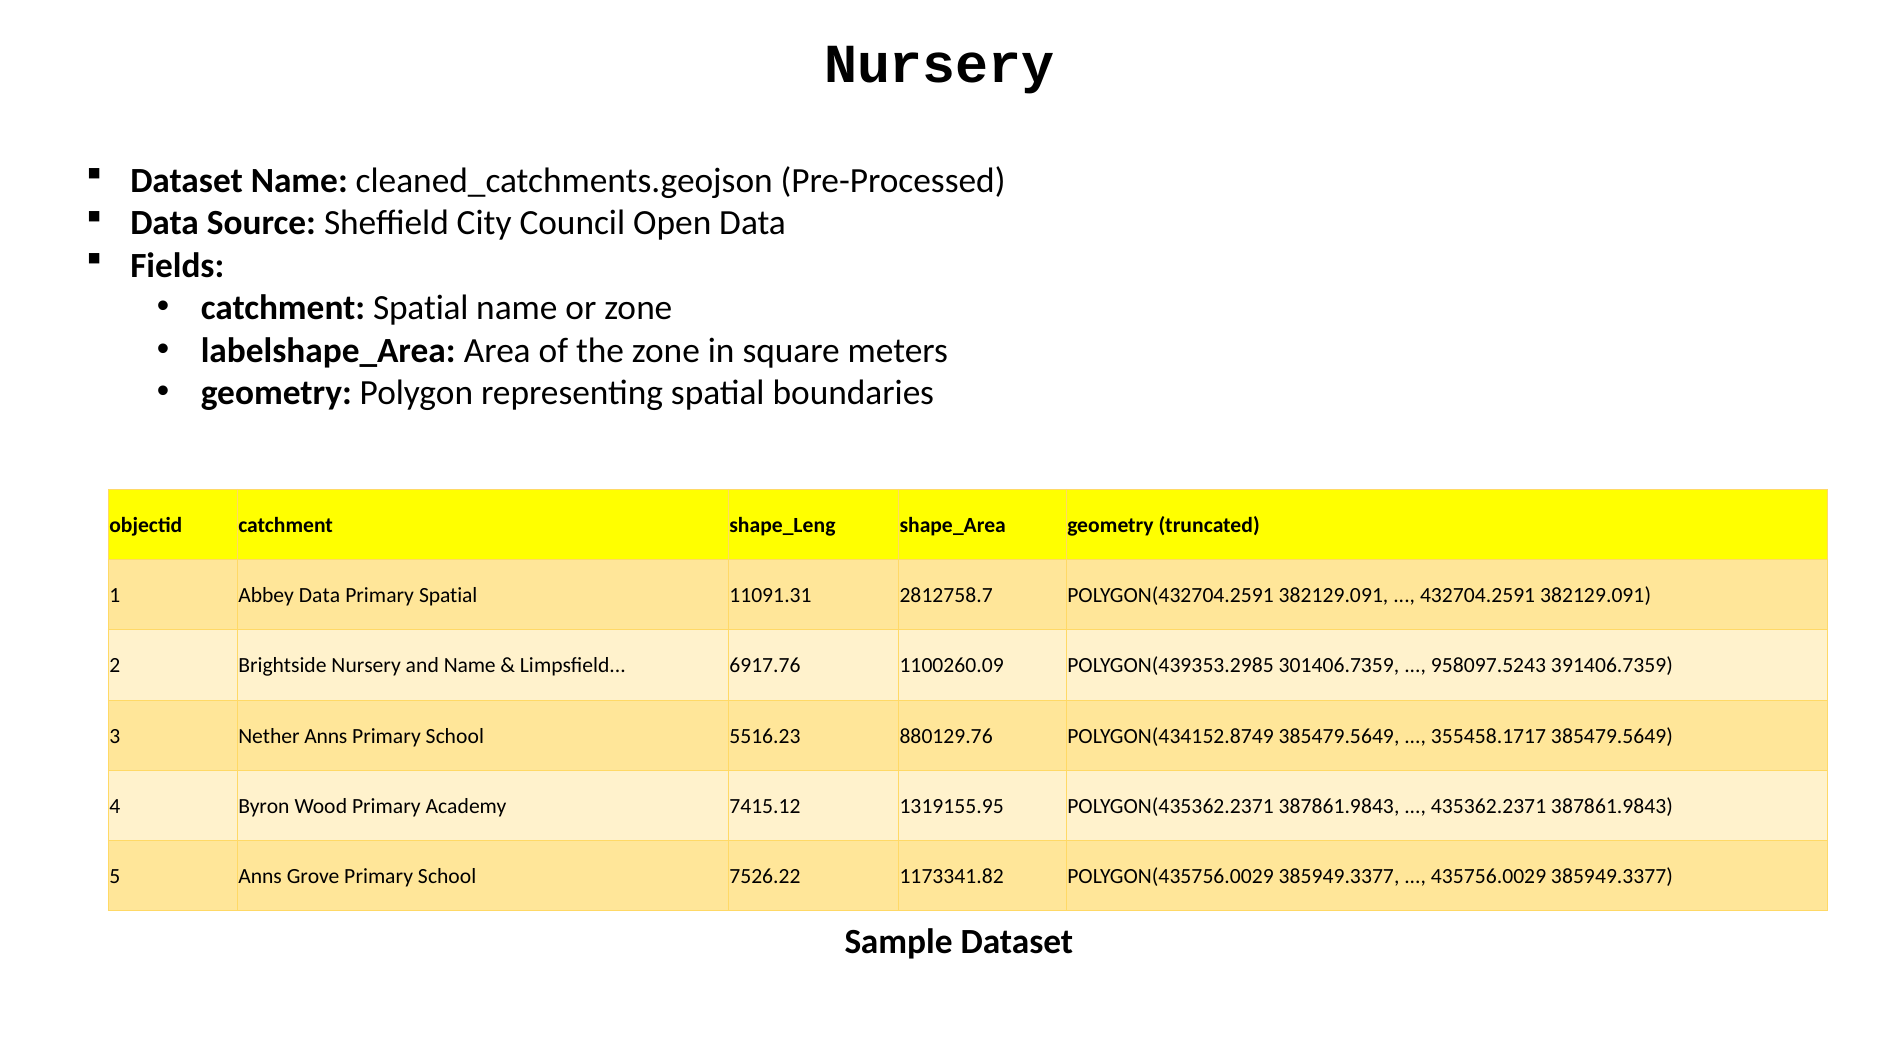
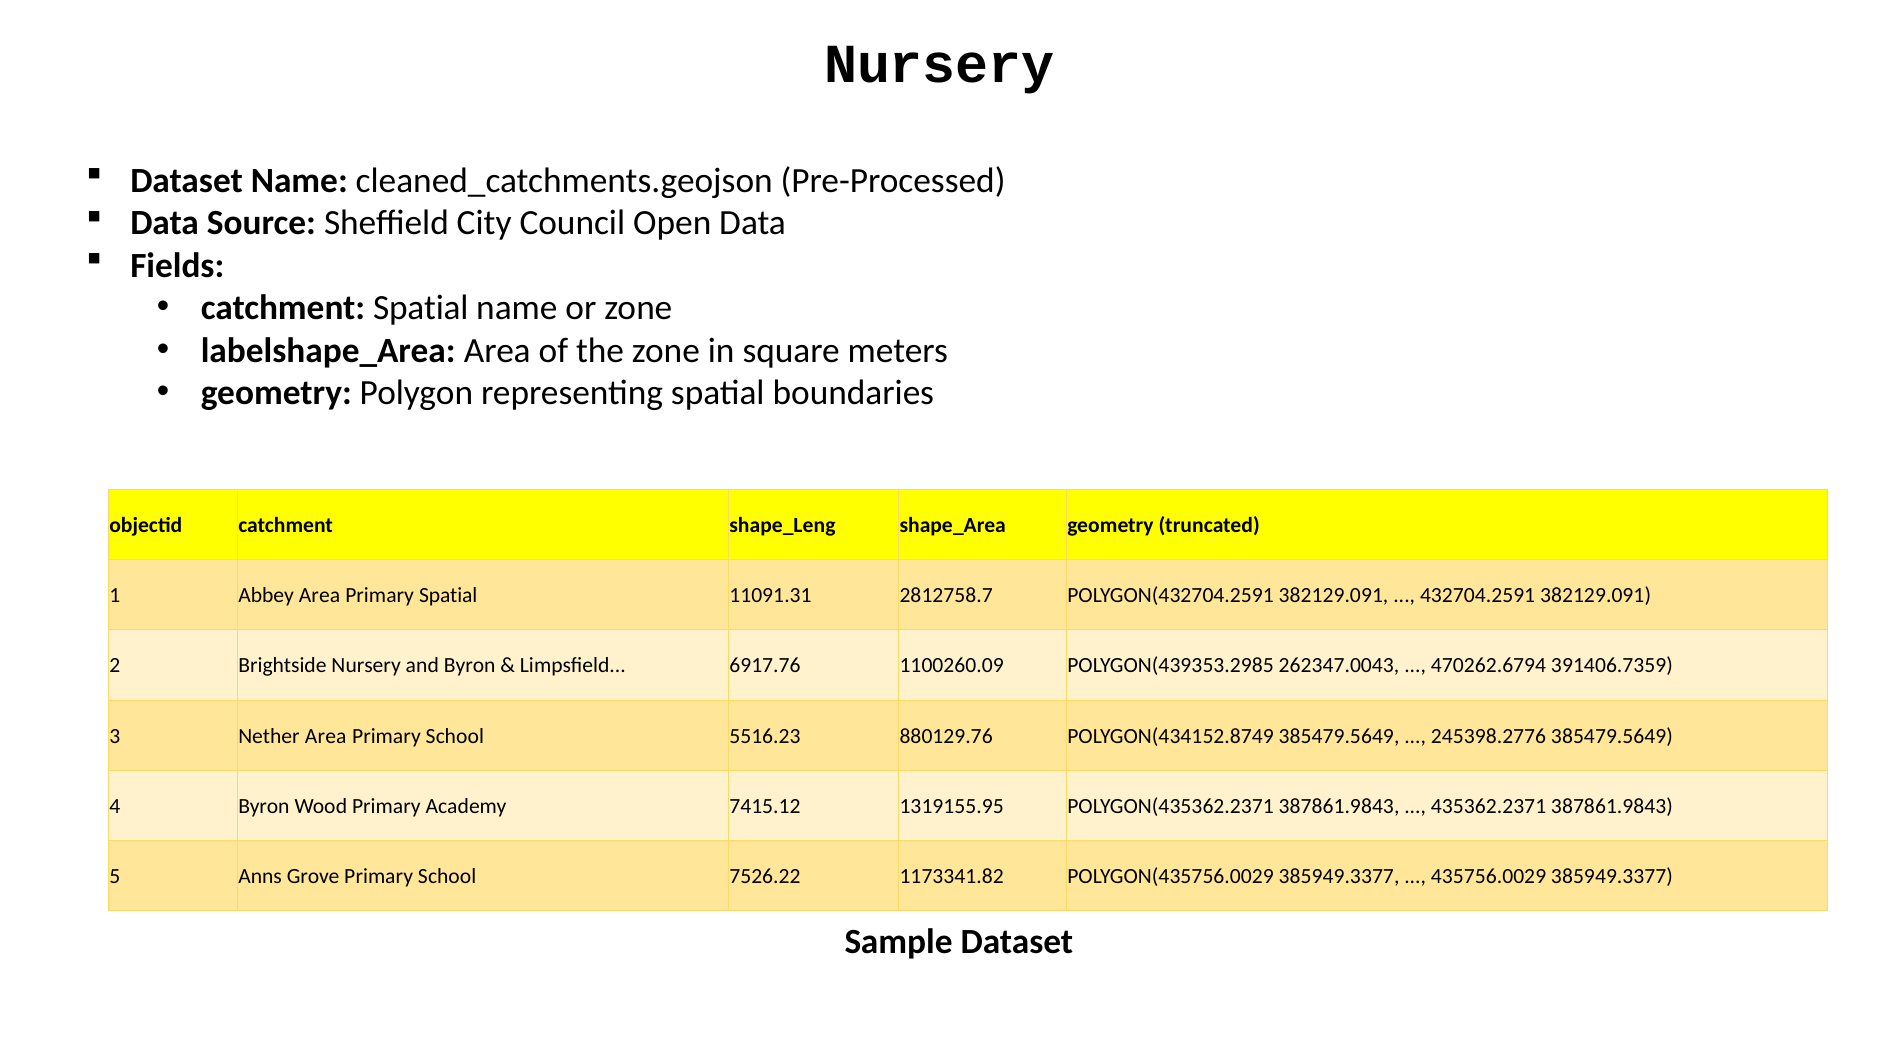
Abbey Data: Data -> Area (320, 595)
and Name: Name -> Byron (470, 666)
301406.7359: 301406.7359 -> 262347.0043 (1339, 666)
958097.5243: 958097.5243 -> 470262.6794 (1489, 666)
Nether Anns: Anns -> Area (326, 736)
355458.1717: 355458.1717 -> 245398.2776 (1489, 736)
